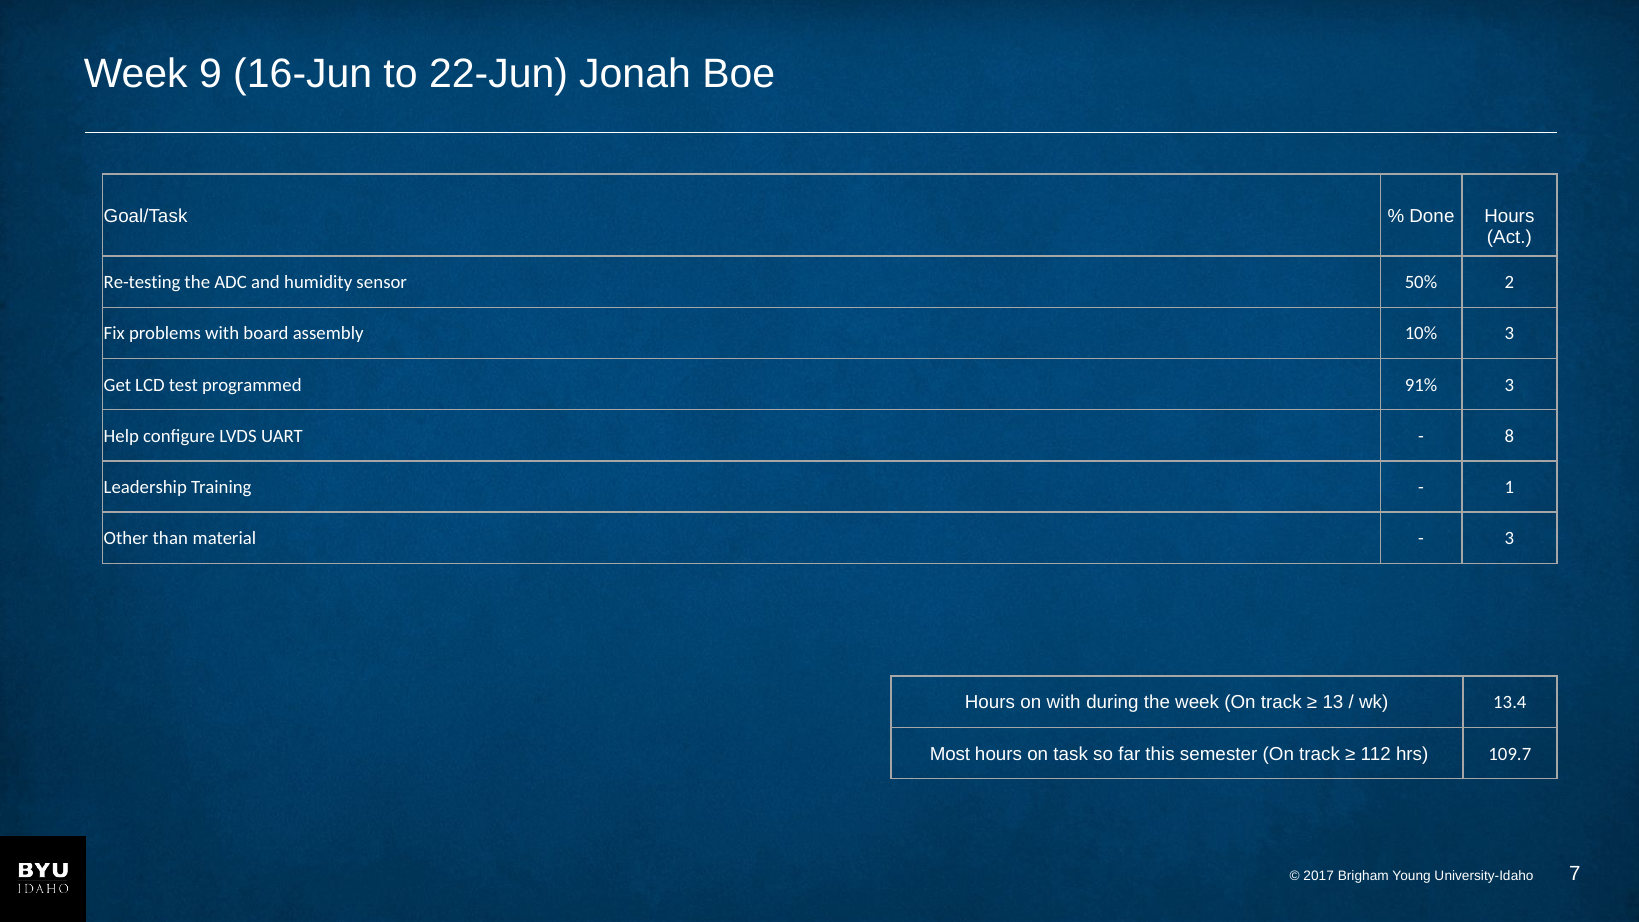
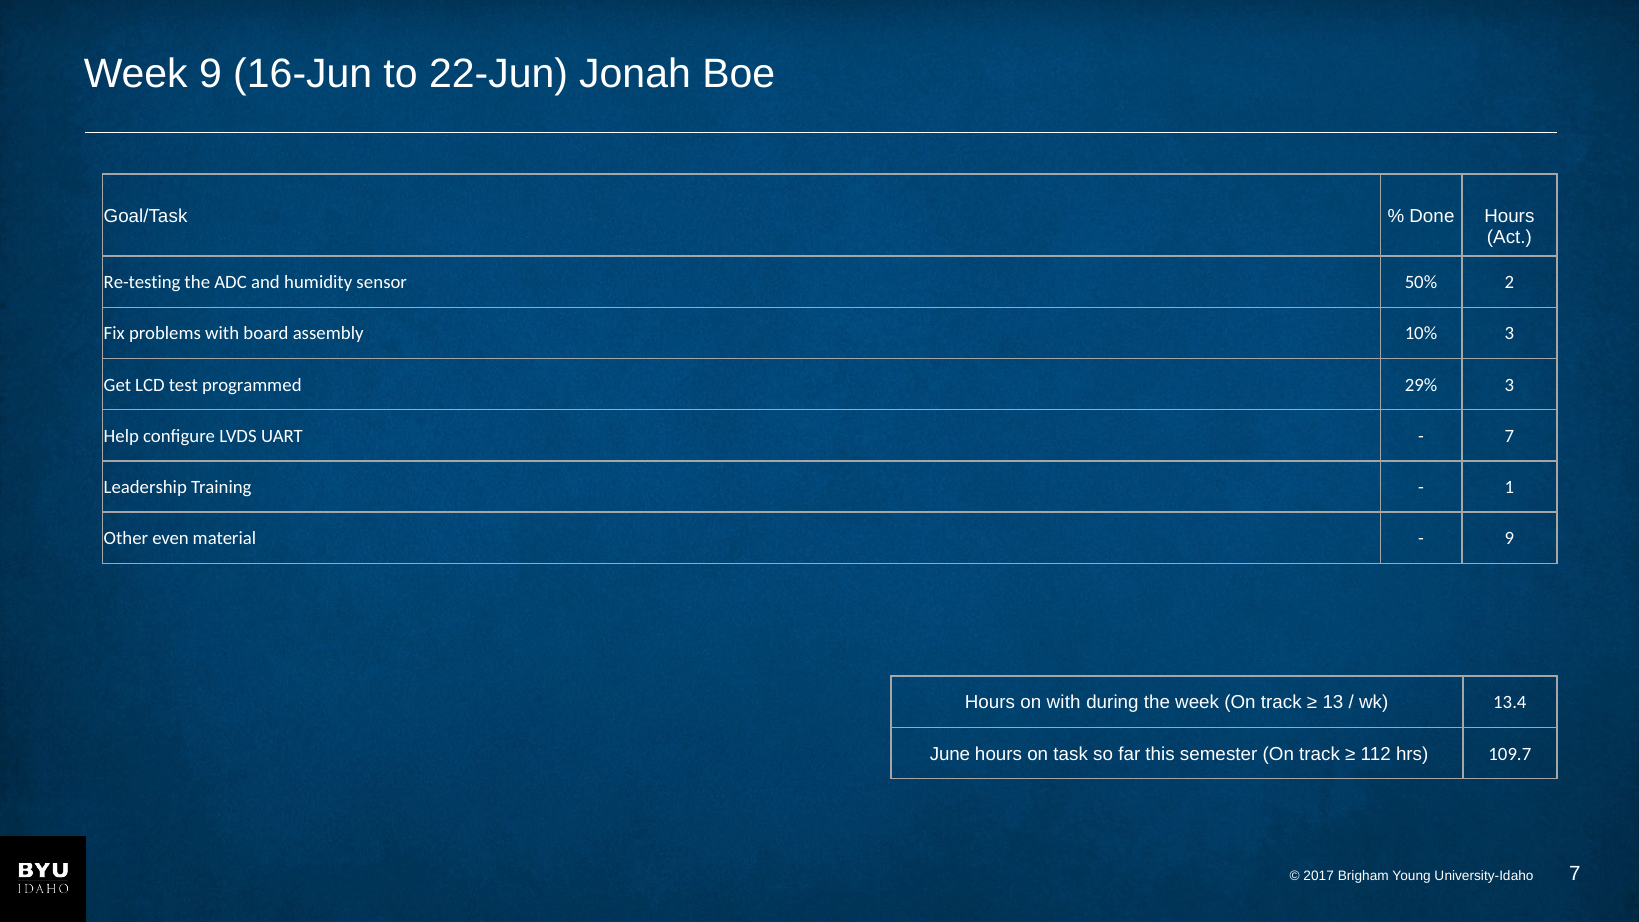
91%: 91% -> 29% (1421, 385)
8: 8 -> 7 (1509, 436)
than: than -> even (170, 539)
3: 3 -> 9 (1509, 539)
Most: Most -> June (950, 754)
